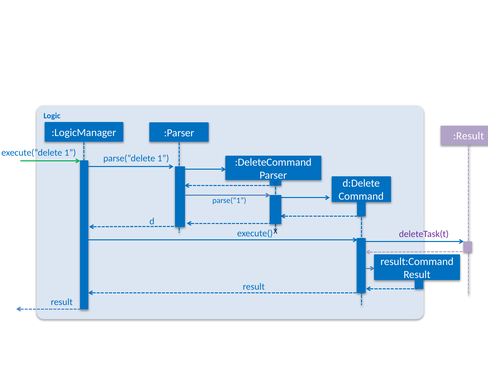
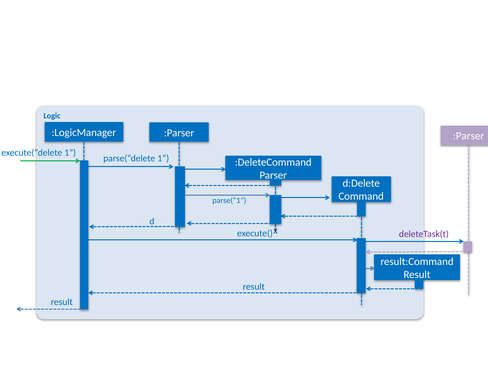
:Result: :Result -> :Parser (469, 136)
